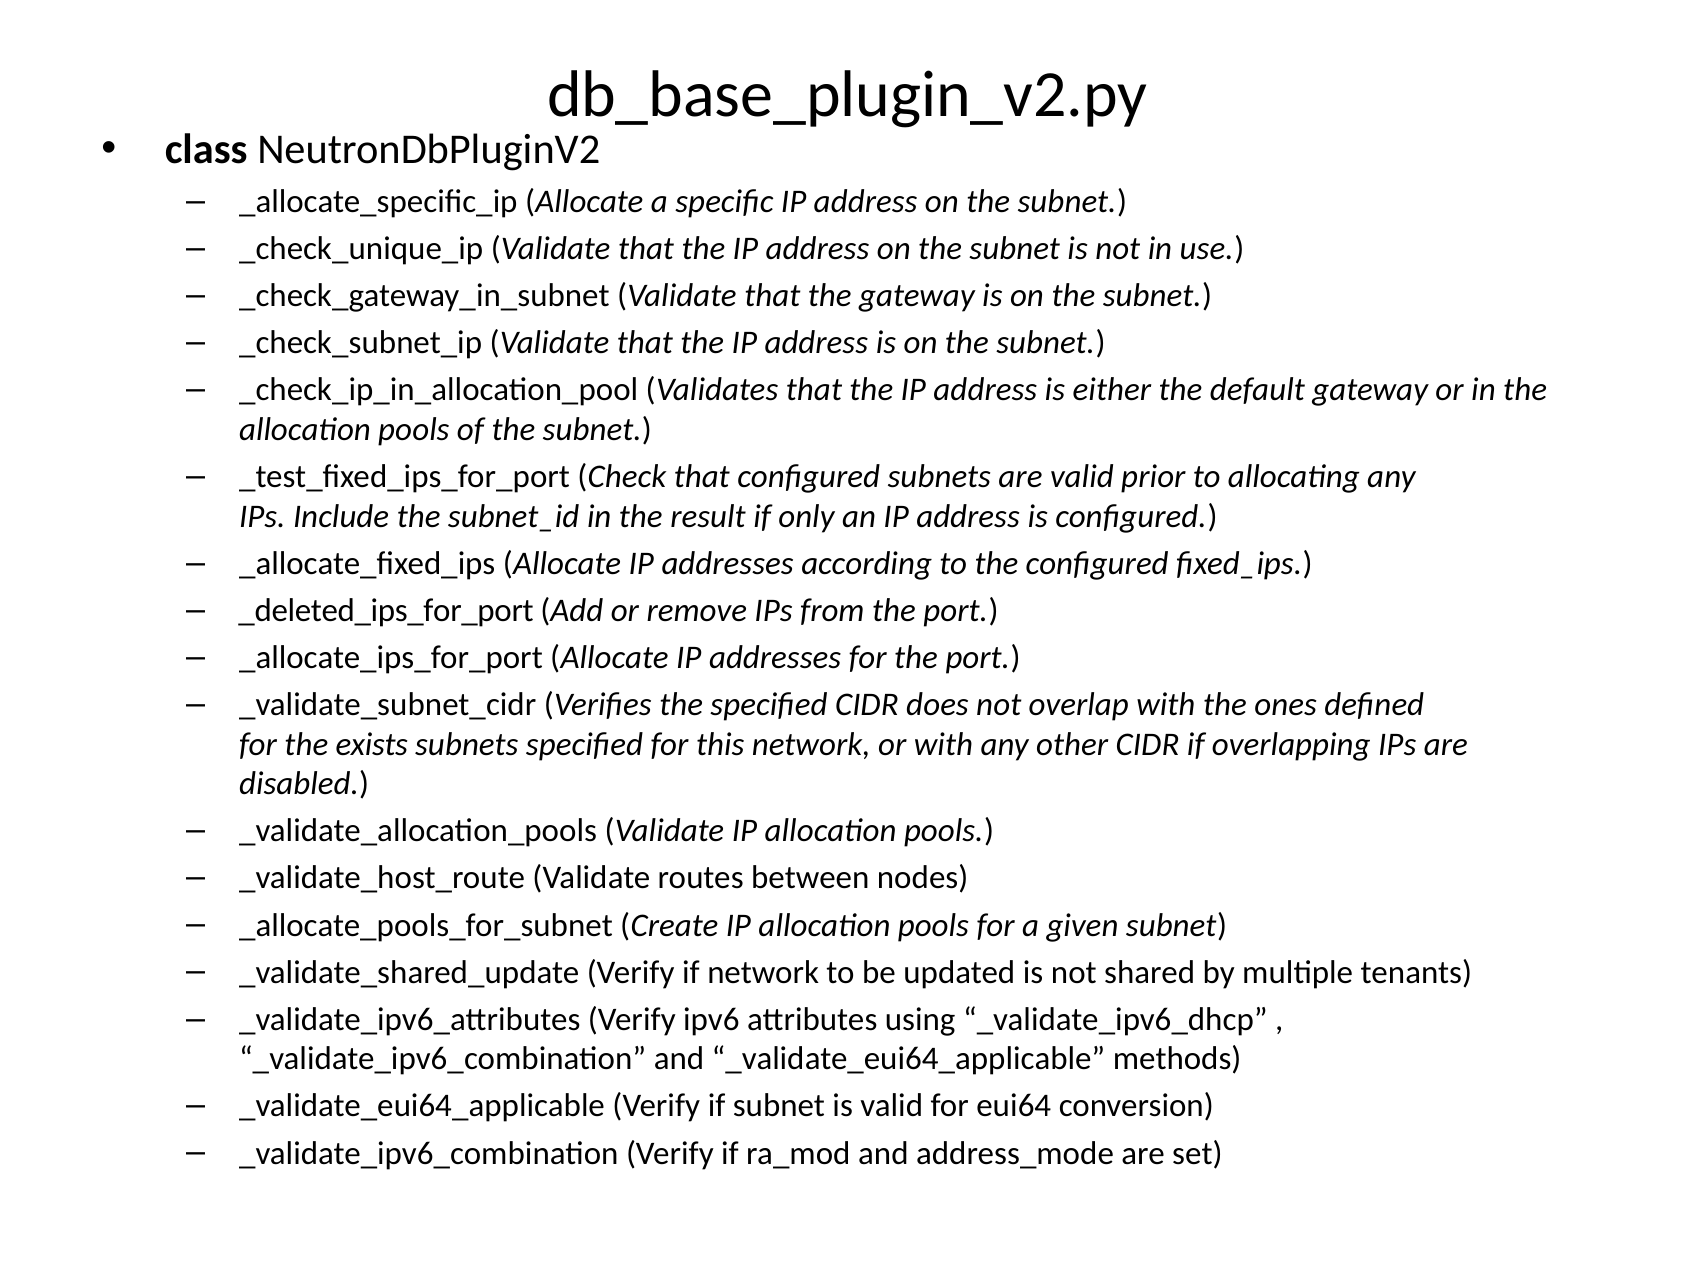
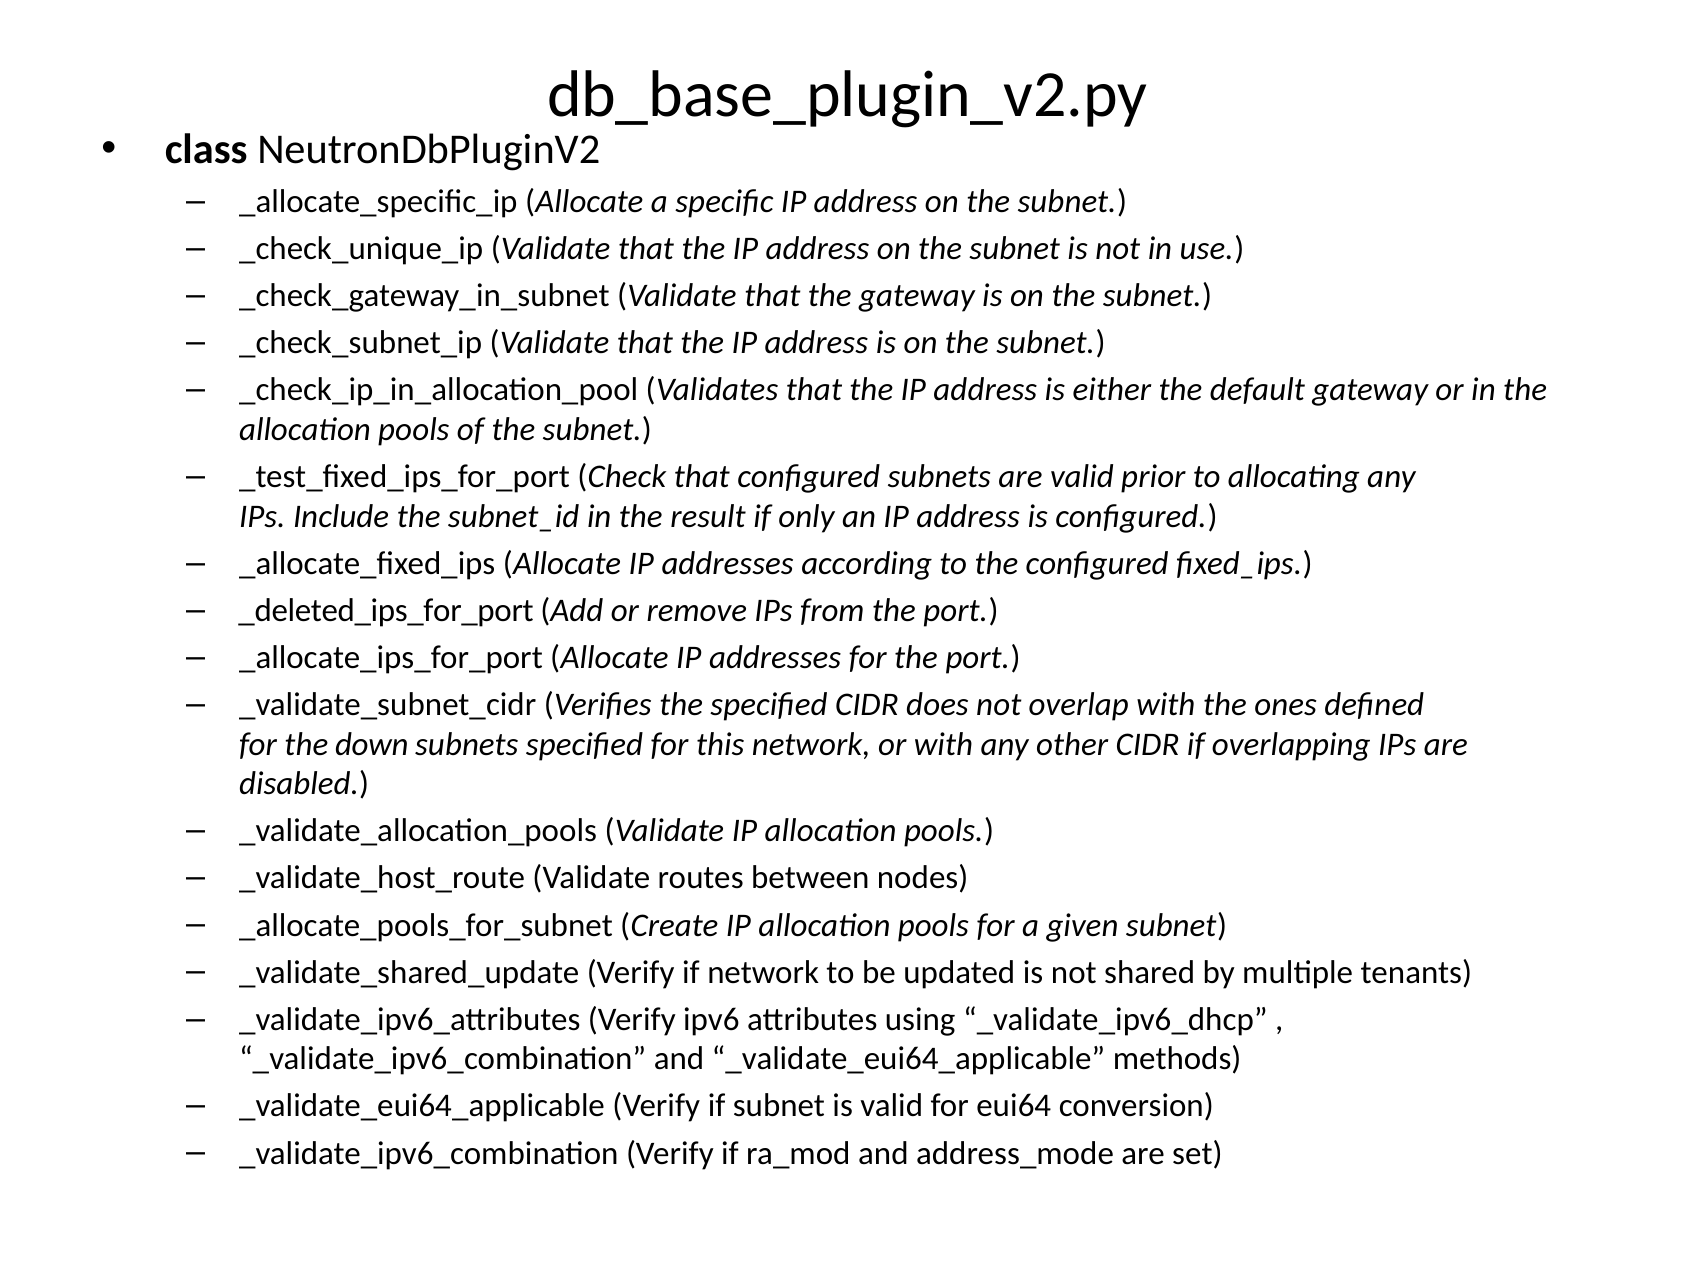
exists: exists -> down (372, 744)
